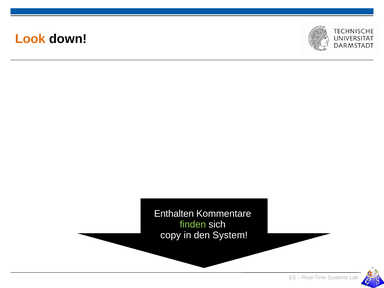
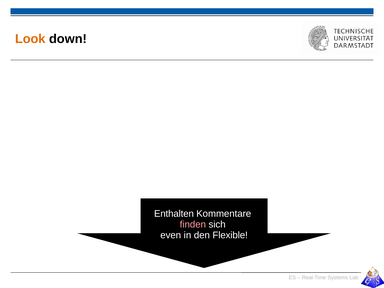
finden colour: light green -> pink (193, 225)
copy: copy -> even (171, 235)
System: System -> Flexible (230, 235)
